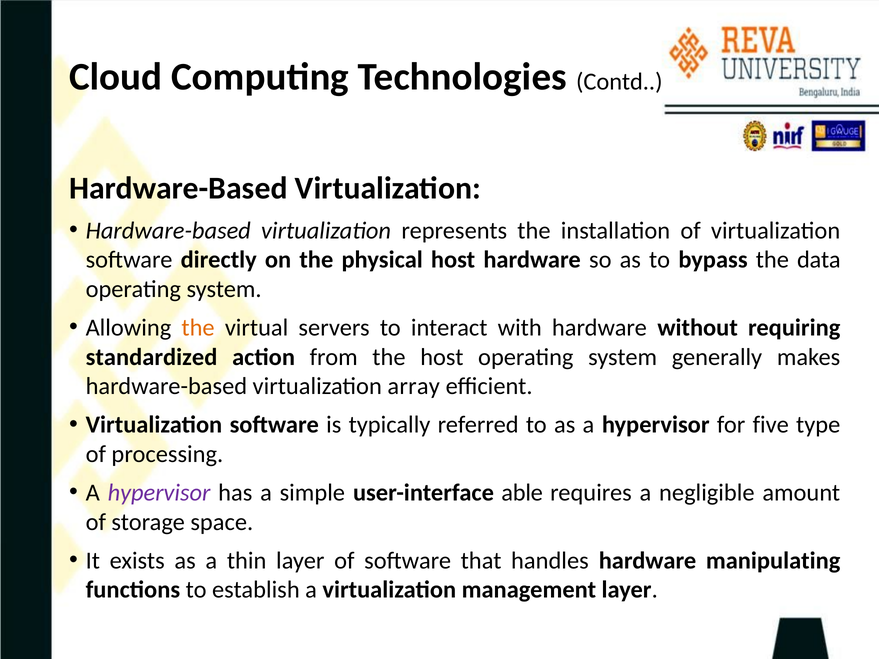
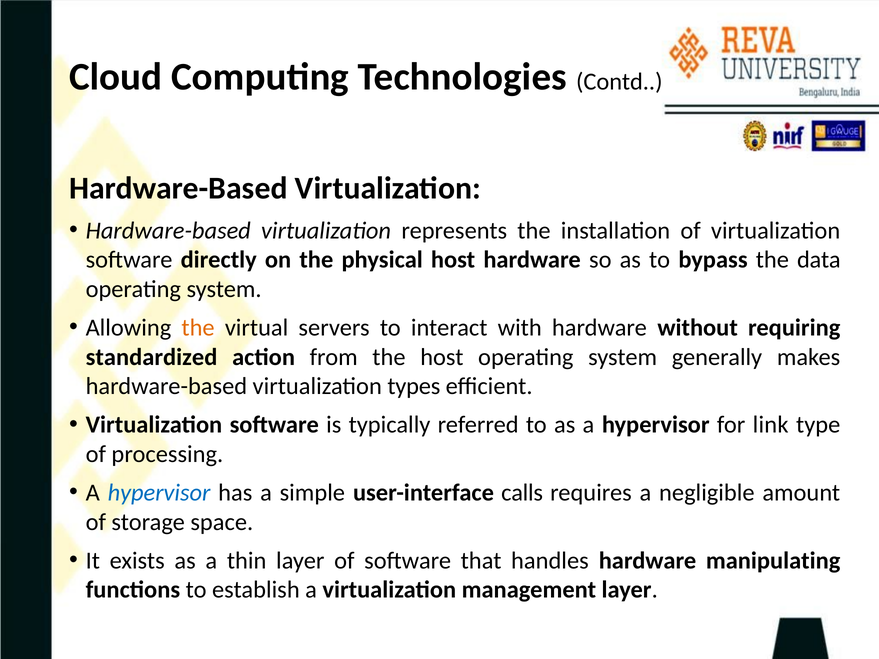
array: array -> types (414, 387)
five: five -> link (771, 425)
hypervisor colour: purple -> blue (159, 493)
able: able -> calls (522, 493)
